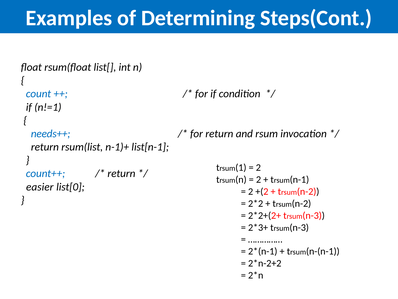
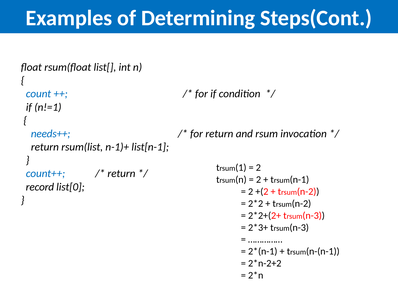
easier: easier -> record (40, 187)
